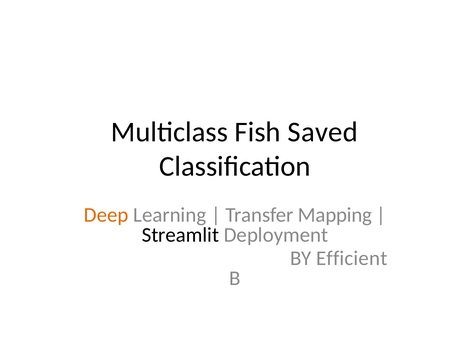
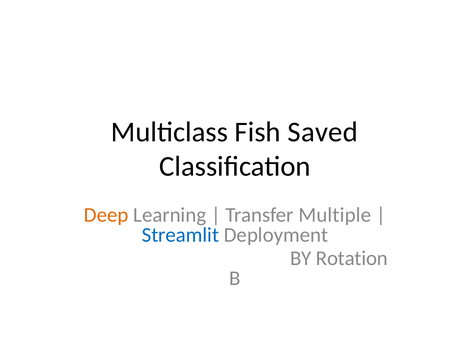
Mapping: Mapping -> Multiple (335, 215)
Streamlit colour: black -> blue (180, 235)
Efficient: Efficient -> Rotation (352, 259)
